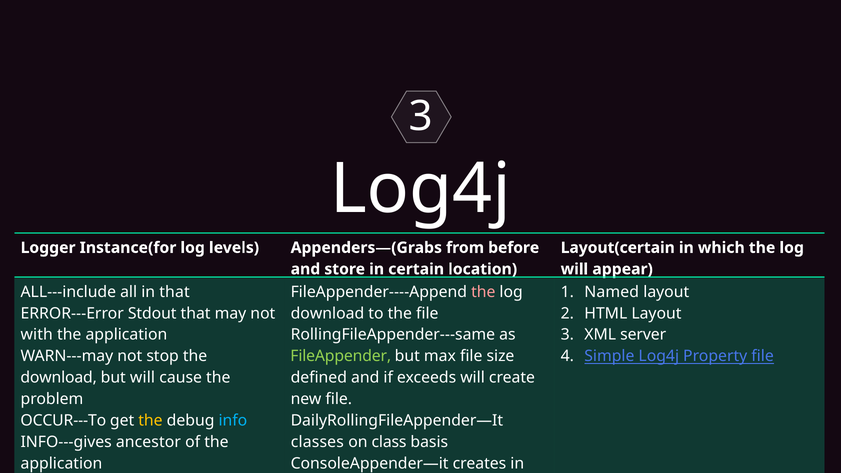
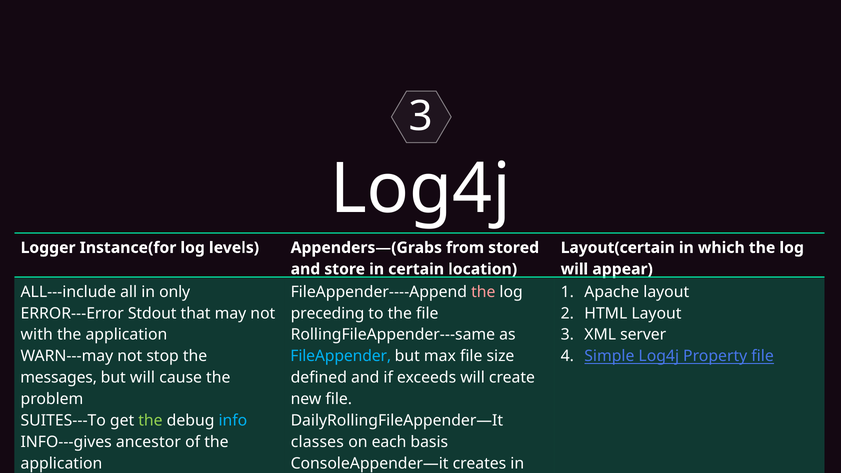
before: before -> stored (514, 248)
in that: that -> only (175, 292)
Named: Named -> Apache (612, 292)
download: download -> preceding (328, 313)
FileAppender colour: light green -> light blue (341, 356)
download: download -> messages (59, 378)
OCCUR---To: OCCUR---To -> SUITES---To (63, 421)
the colour: yellow -> light green (150, 421)
class: class -> each (389, 442)
